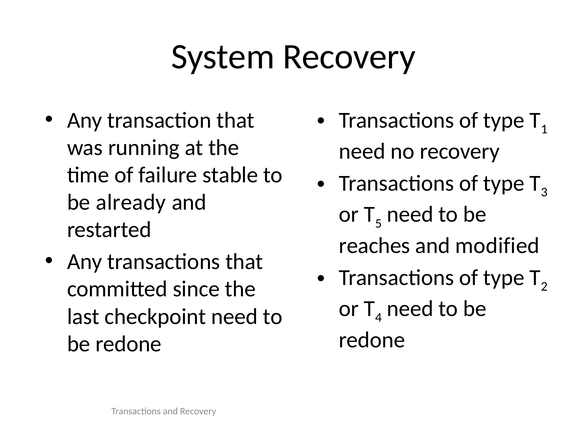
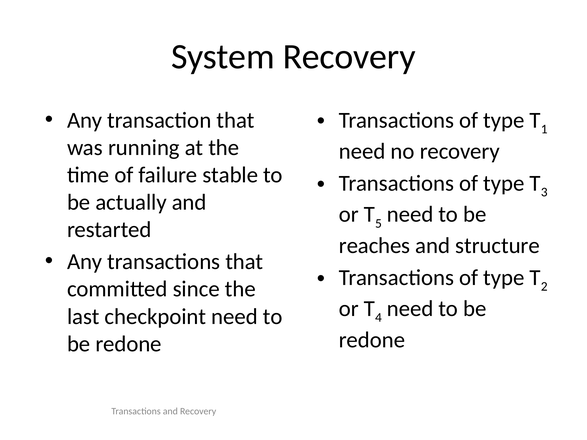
already: already -> actually (131, 202)
modified: modified -> structure (498, 246)
